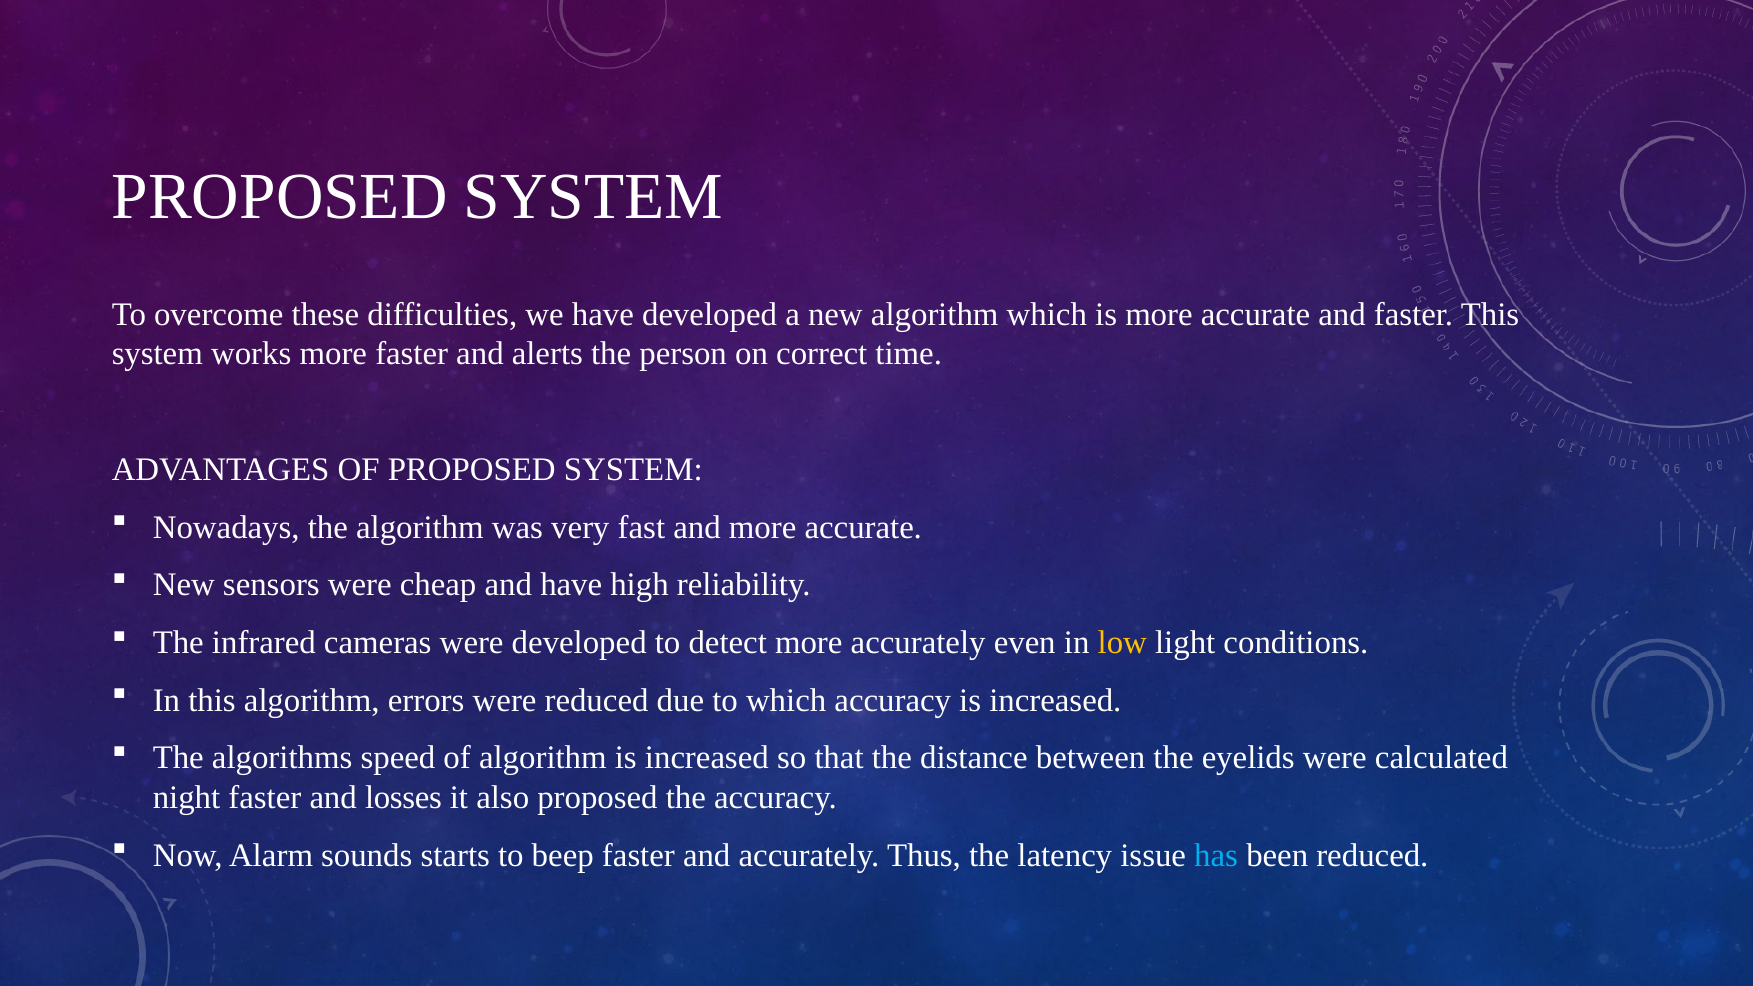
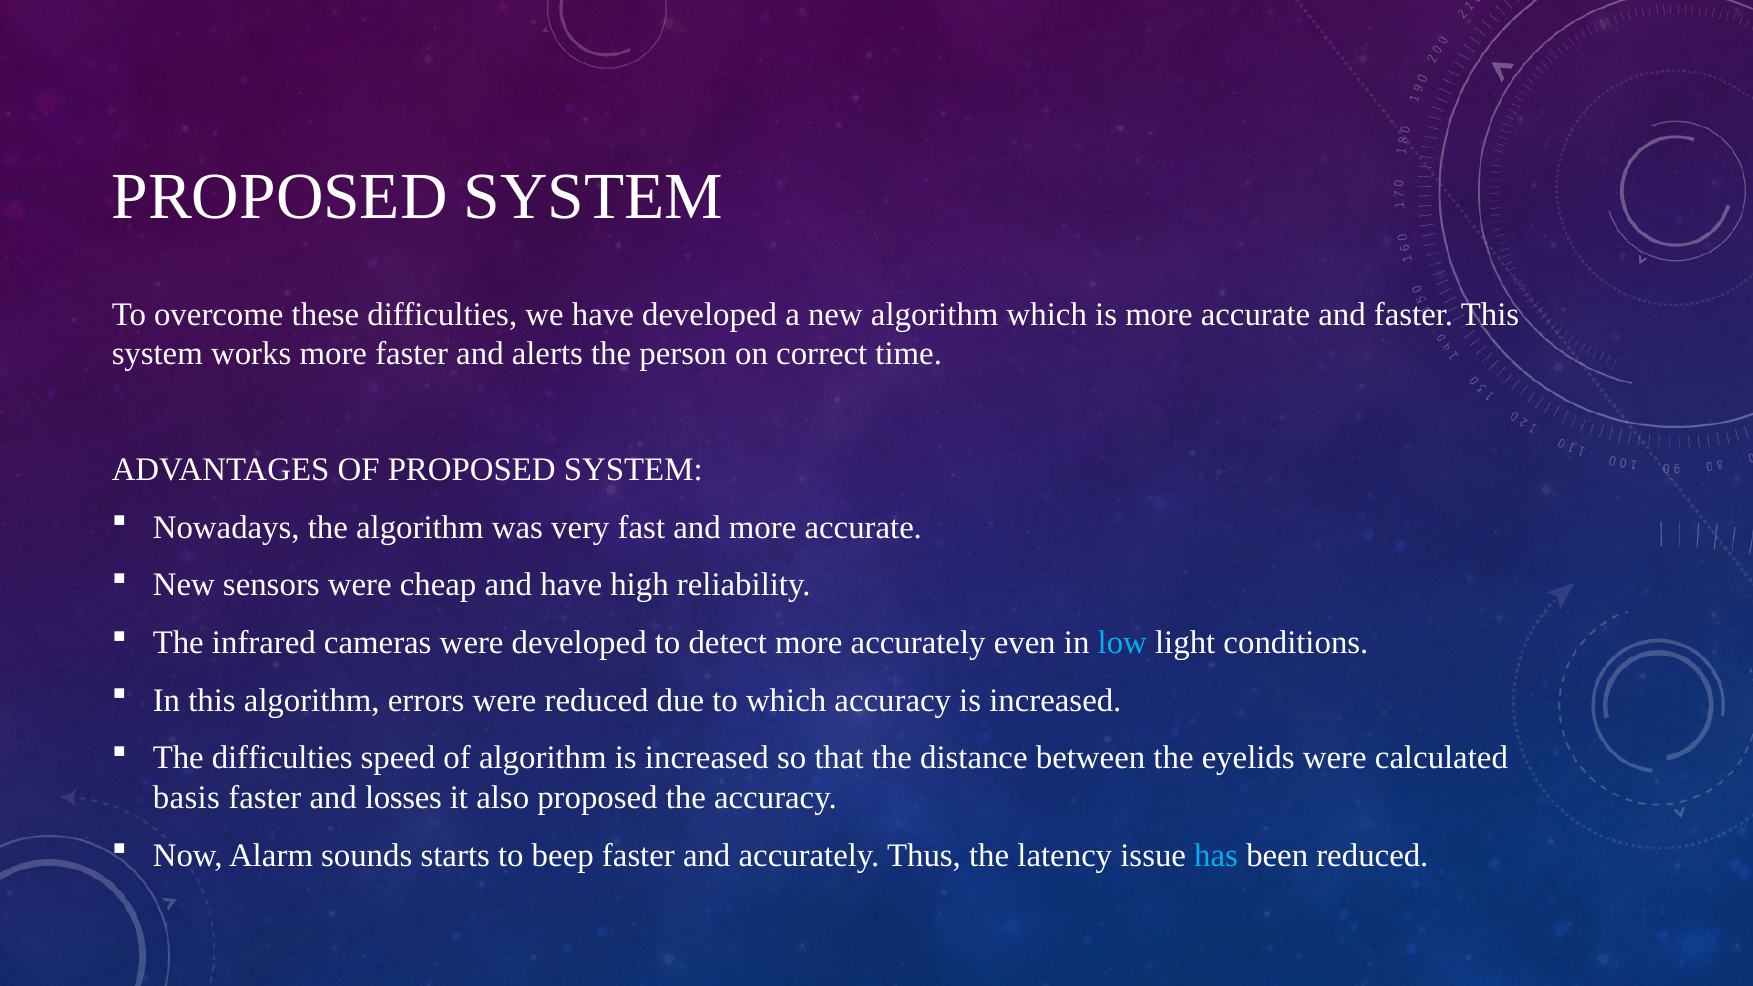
low colour: yellow -> light blue (1122, 643)
The algorithms: algorithms -> difficulties (282, 758)
night: night -> basis (186, 798)
